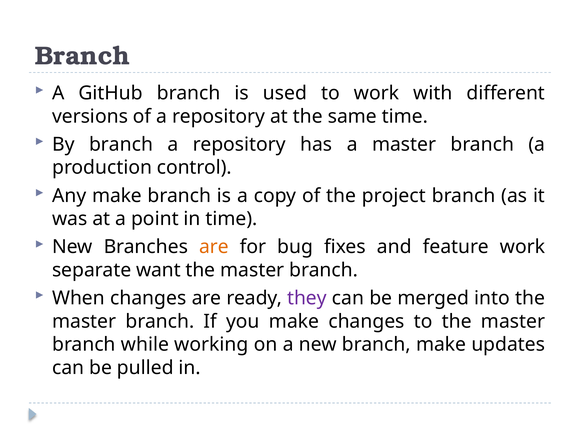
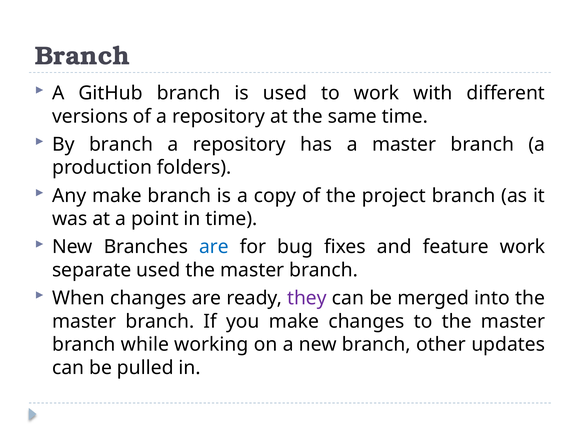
control: control -> folders (194, 168)
are colour: orange -> blue (214, 247)
separate want: want -> used (158, 270)
branch make: make -> other (441, 345)
